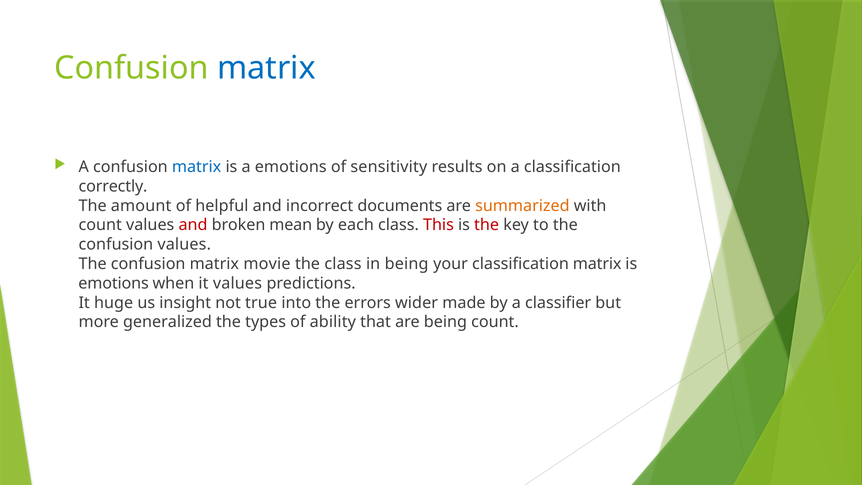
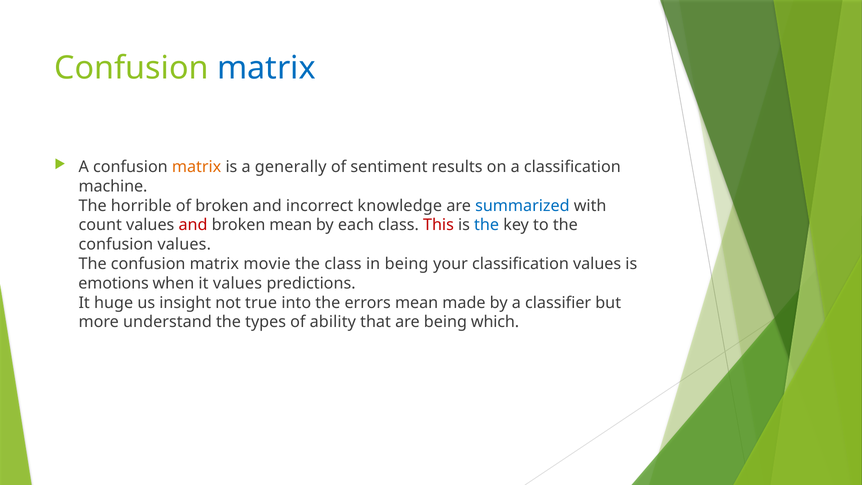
matrix colour: blue -> orange (197, 167)
a emotions: emotions -> generally (291, 167)
sensitivity: sensitivity -> sentiment (389, 167)
correctly: correctly -> machine (113, 186)
amount: amount -> horrible (141, 206)
of helpful: helpful -> broken (222, 206)
documents: documents -> knowledge (400, 206)
summarized colour: orange -> blue (522, 206)
the colour: red -> blue (487, 225)
classification matrix: matrix -> values (597, 264)
errors wider: wider -> mean (417, 303)
generalized: generalized -> understand (167, 322)
being count: count -> which (495, 322)
